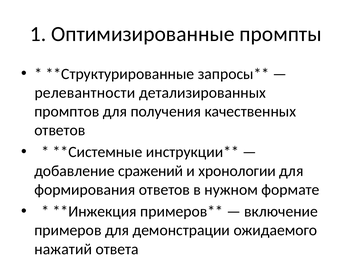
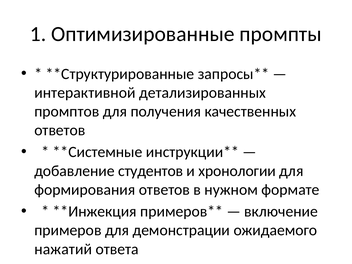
релевантности: релевантности -> интерактивной (85, 93)
сражений: сражений -> студентов (151, 171)
